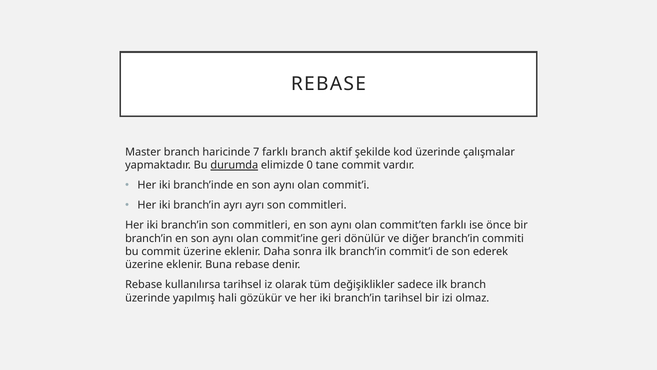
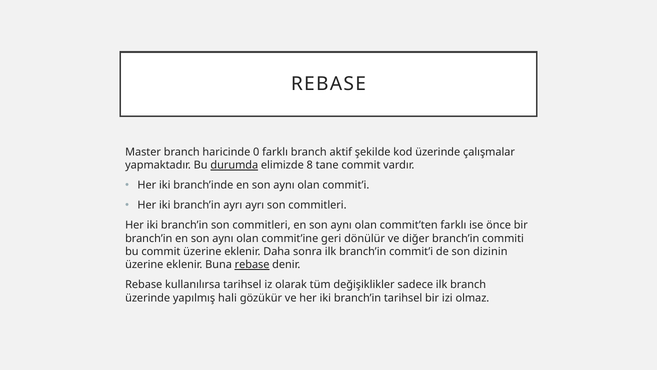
7: 7 -> 0 (256, 152)
0: 0 -> 8 (310, 165)
ederek: ederek -> dizinin (490, 251)
rebase underline: none -> present (252, 264)
